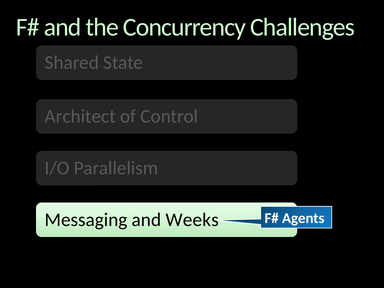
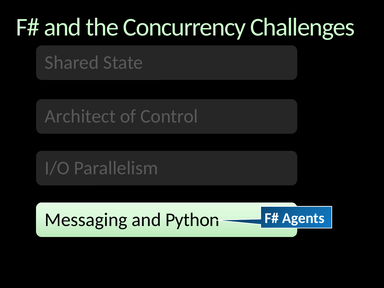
Weeks: Weeks -> Python (192, 220)
